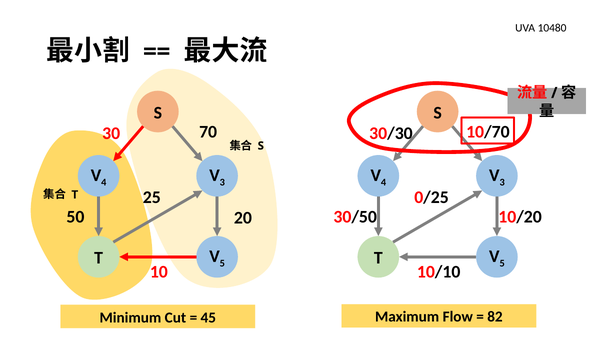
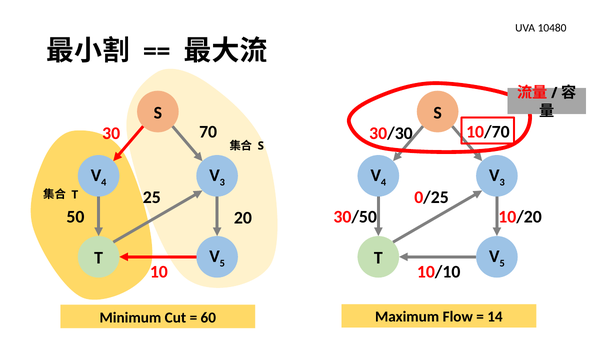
45: 45 -> 60 (208, 318)
82: 82 -> 14 (495, 317)
